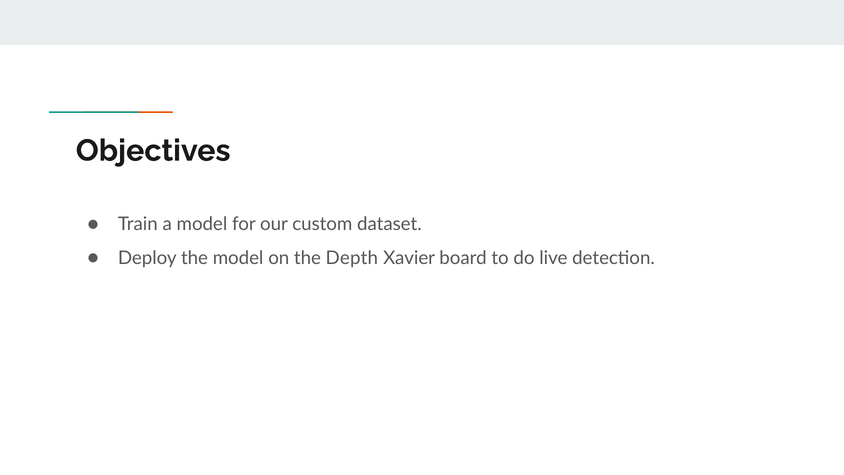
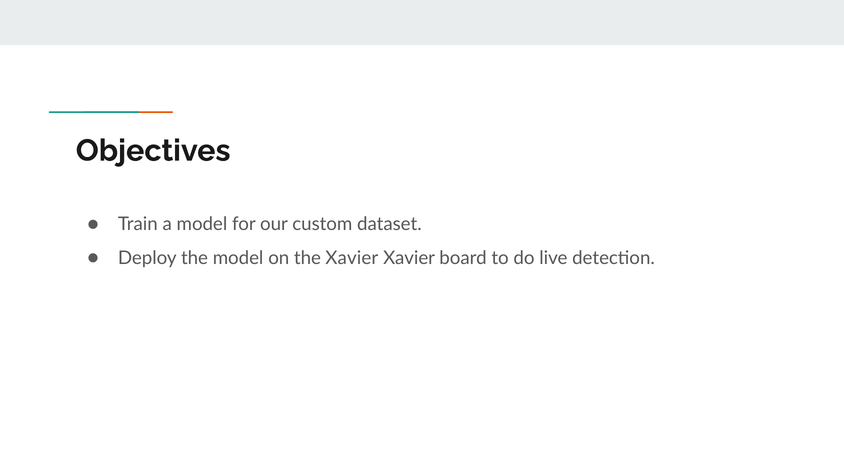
the Depth: Depth -> Xavier (352, 258)
